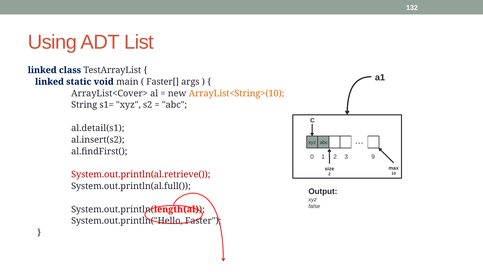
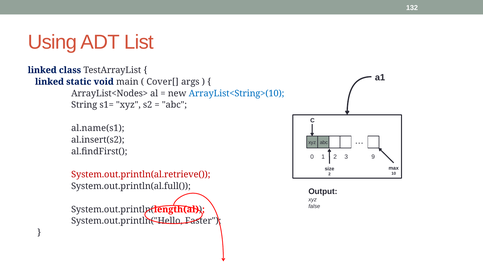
Faster[: Faster[ -> Cover[ (163, 82)
ArrayList<Cover>: ArrayList<Cover> -> ArrayList<Nodes> (110, 93)
ArrayList<String>(10 colour: orange -> blue (236, 93)
al.detail(s1: al.detail(s1 -> al.name(s1 (98, 128)
